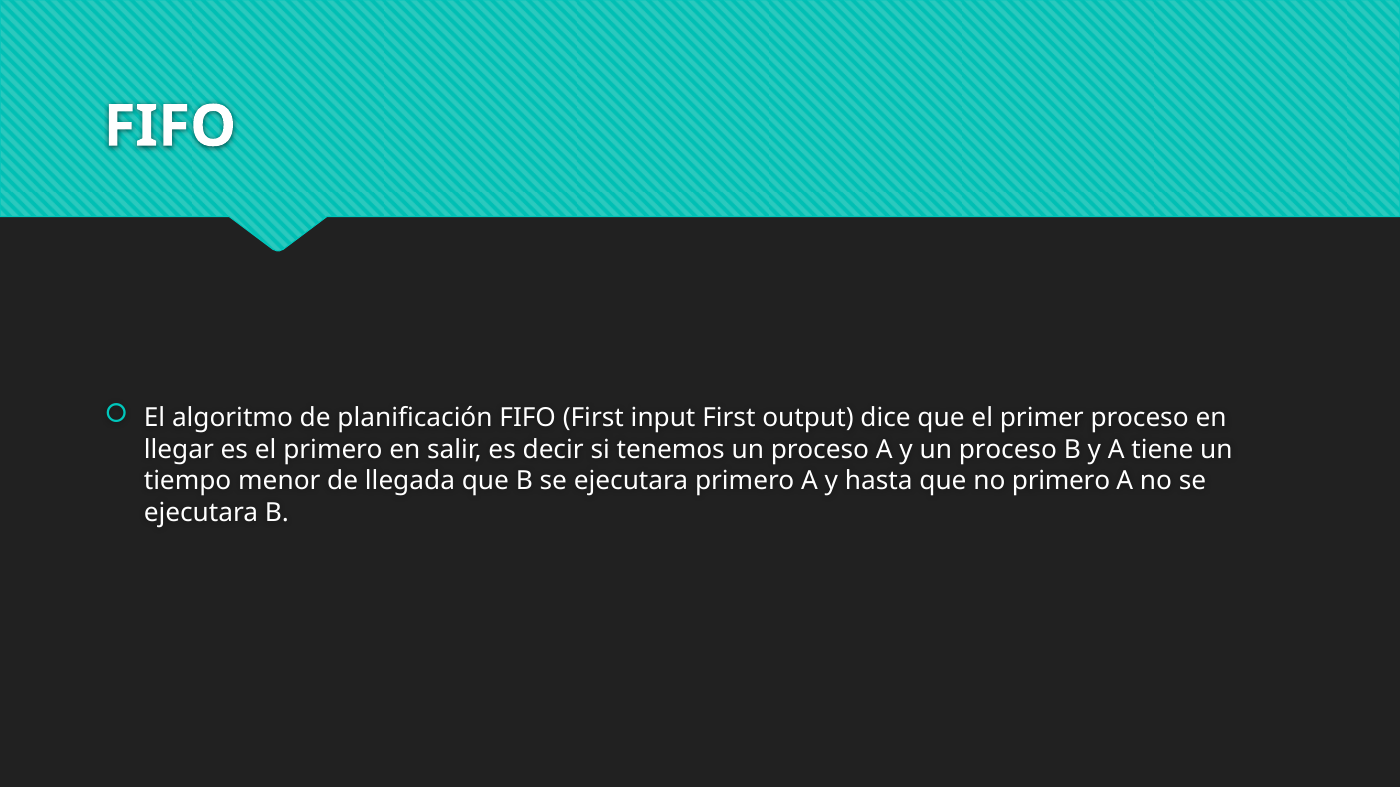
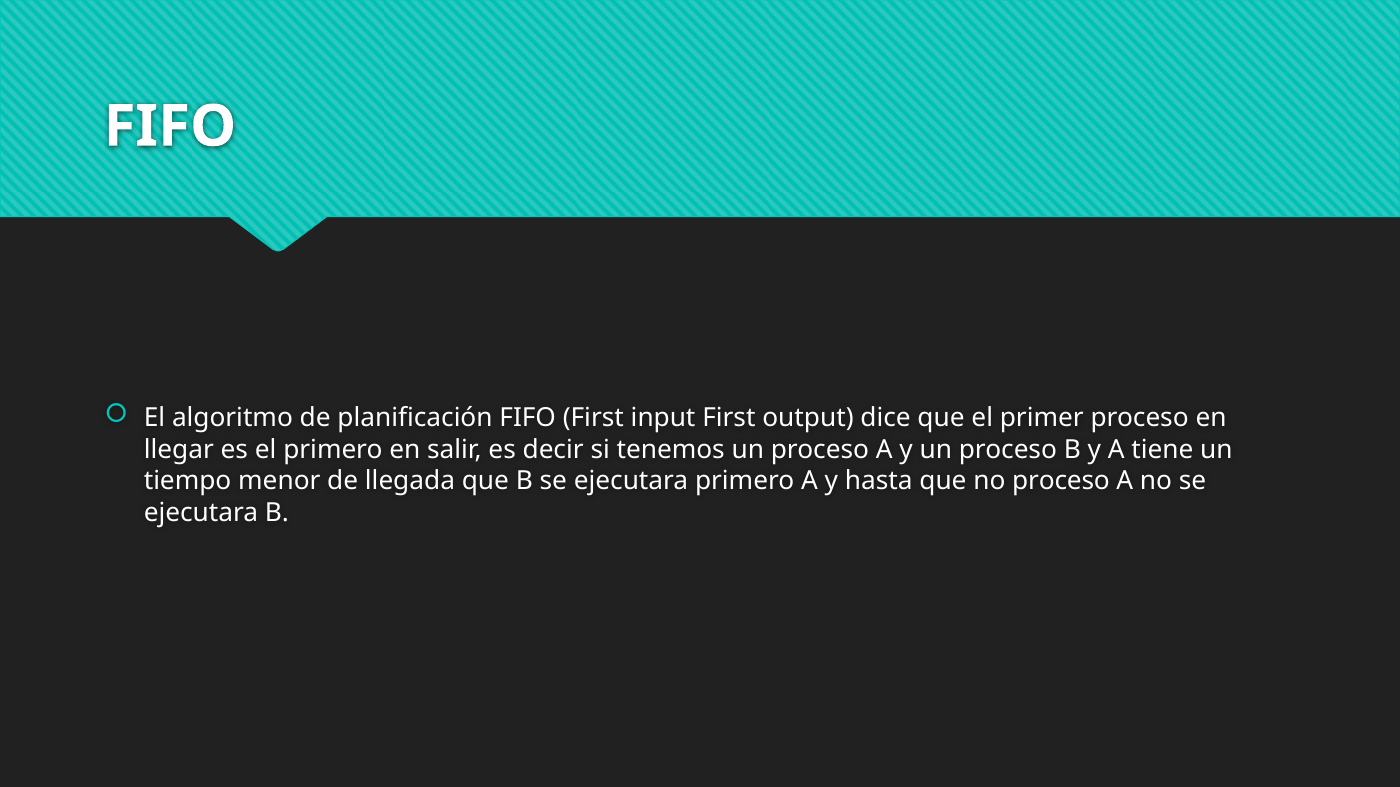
no primero: primero -> proceso (1061, 482)
